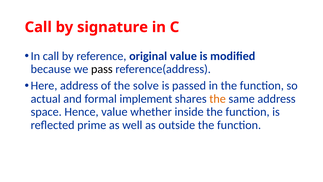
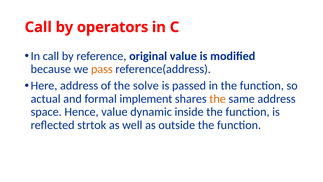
signature: signature -> operators (113, 27)
pass colour: black -> orange (102, 69)
whether: whether -> dynamic (151, 112)
prime: prime -> strtok (92, 125)
